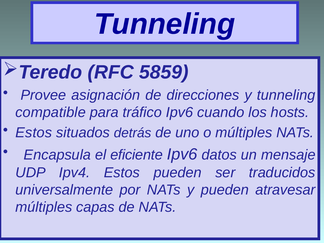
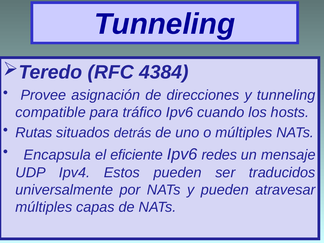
5859: 5859 -> 4384 (164, 72)
Estos: Estos -> Rutas (34, 133)
datos: datos -> redes (219, 155)
